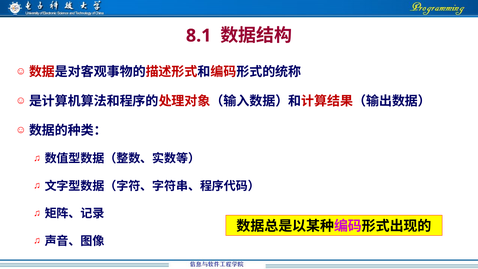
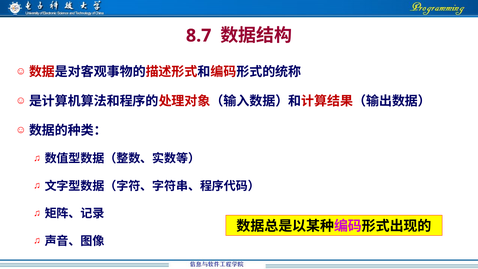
8.1: 8.1 -> 8.7 (199, 36)
